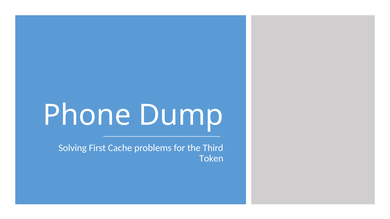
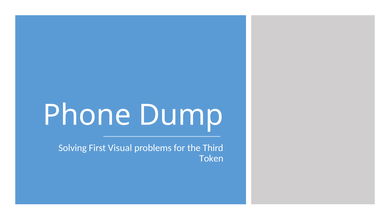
Cache: Cache -> Visual (120, 148)
